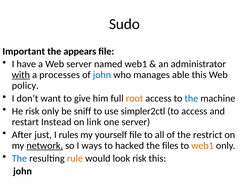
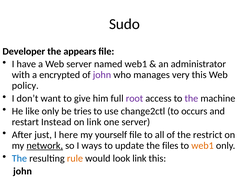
Important: Important -> Developer (24, 52)
with underline: present -> none (21, 75)
processes: processes -> encrypted (60, 75)
john colour: blue -> purple (102, 75)
able: able -> very (181, 75)
root colour: orange -> purple (134, 99)
the colour: blue -> purple (191, 99)
He risk: risk -> like (32, 112)
sniff: sniff -> tries (83, 112)
simpler2ctl: simpler2ctl -> change2ctl (143, 112)
to access: access -> occurs (194, 112)
rules: rules -> here (68, 135)
hacked: hacked -> update (130, 146)
look risk: risk -> link (139, 159)
